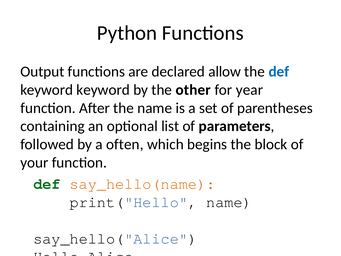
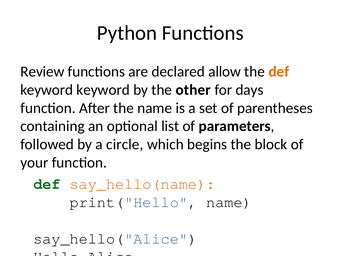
Output: Output -> Review (42, 72)
def colour: blue -> orange (279, 72)
year: year -> days (250, 90)
often: often -> circle (125, 144)
